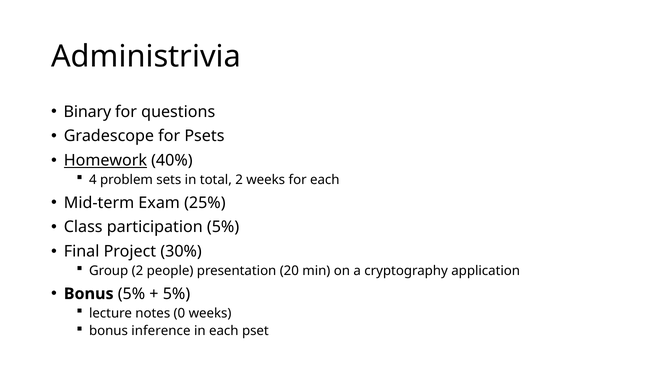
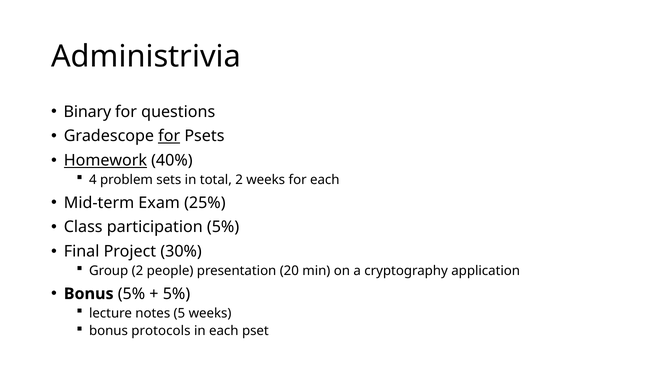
for underline: none -> present (169, 136)
0: 0 -> 5 (179, 313)
inference: inference -> protocols (161, 331)
